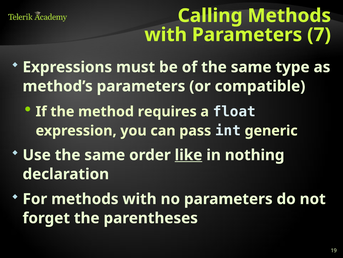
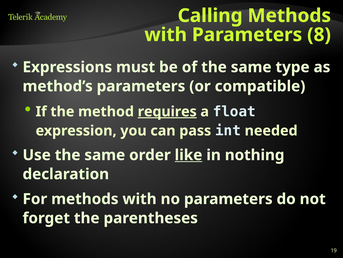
7: 7 -> 8 (319, 35)
requires underline: none -> present (167, 111)
generic: generic -> needed (271, 130)
